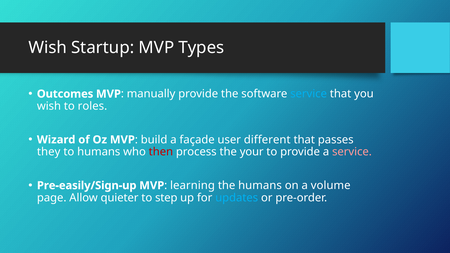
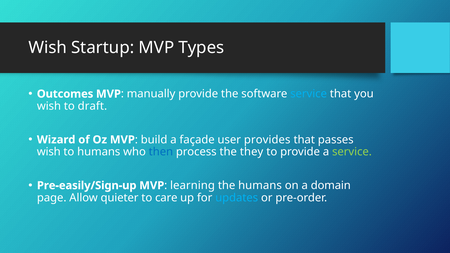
roles: roles -> draft (92, 106)
different: different -> provides (267, 140)
they: they -> wish (49, 152)
then colour: red -> blue (161, 152)
your: your -> they (252, 152)
service colour: pink -> light green (352, 152)
volume: volume -> domain (331, 186)
step: step -> care (166, 198)
